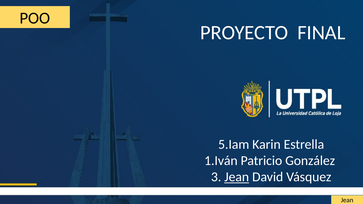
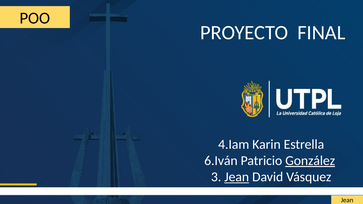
5.Iam: 5.Iam -> 4.Iam (234, 144)
1.Iván: 1.Iván -> 6.Iván (221, 161)
González underline: none -> present (310, 161)
